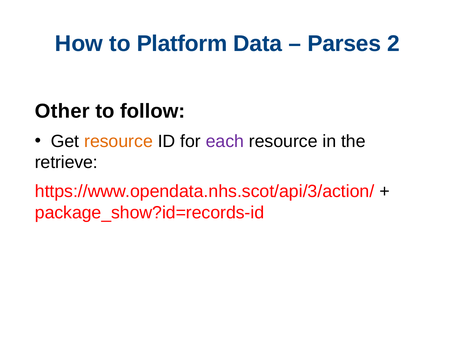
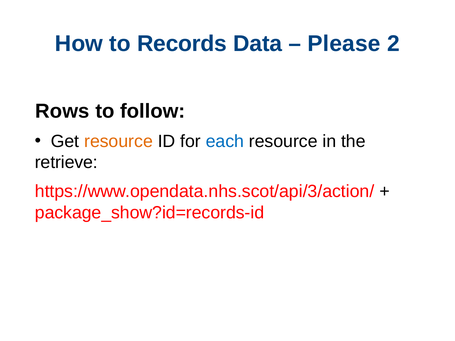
Platform: Platform -> Records (182, 44)
Parses: Parses -> Please (344, 44)
Other: Other -> Rows (62, 111)
each colour: purple -> blue (225, 141)
